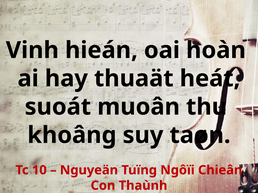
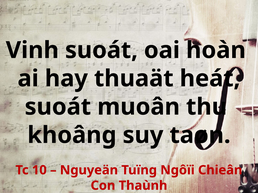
Vinh hieán: hieán -> suoát (101, 50)
